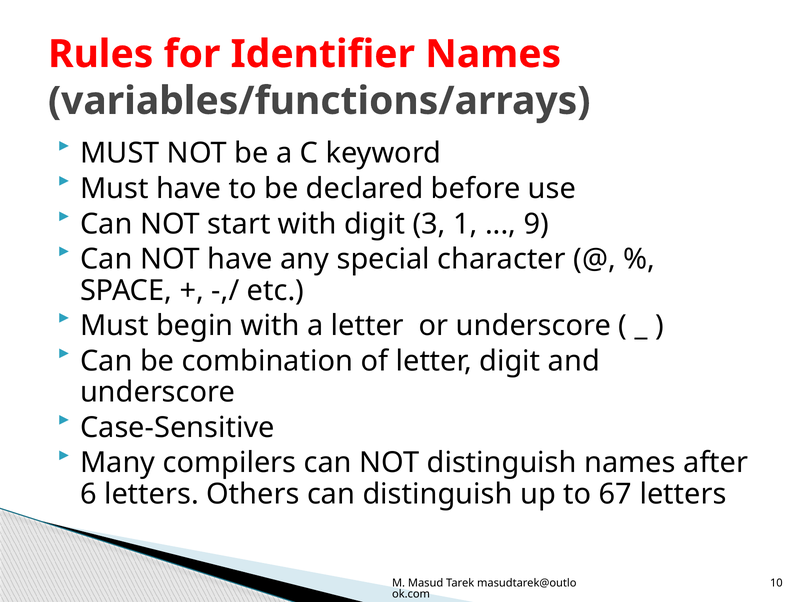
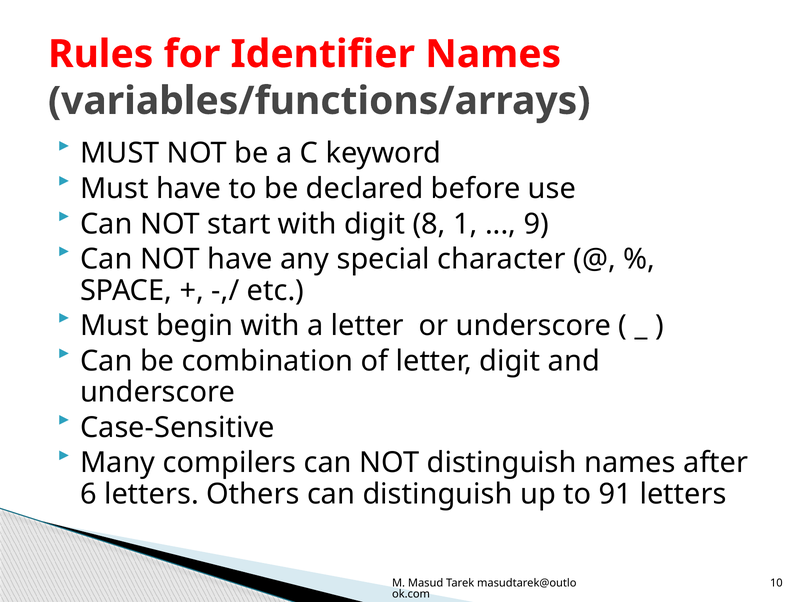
3: 3 -> 8 (429, 224)
67: 67 -> 91 (615, 494)
